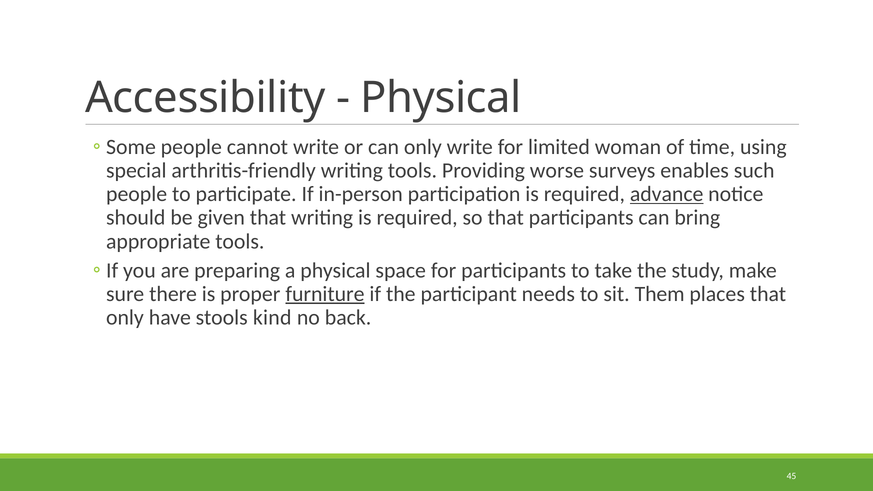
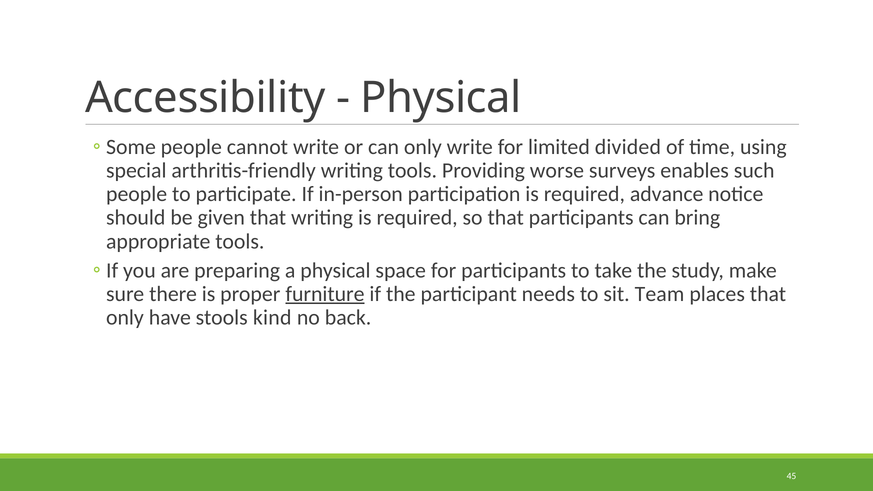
woman: woman -> divided (628, 147)
advance underline: present -> none (667, 194)
Them: Them -> Team (660, 294)
